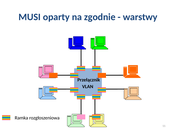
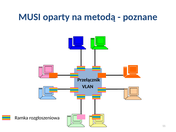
zgodnie: zgodnie -> metodą (100, 17)
warstwy: warstwy -> poznane (140, 17)
